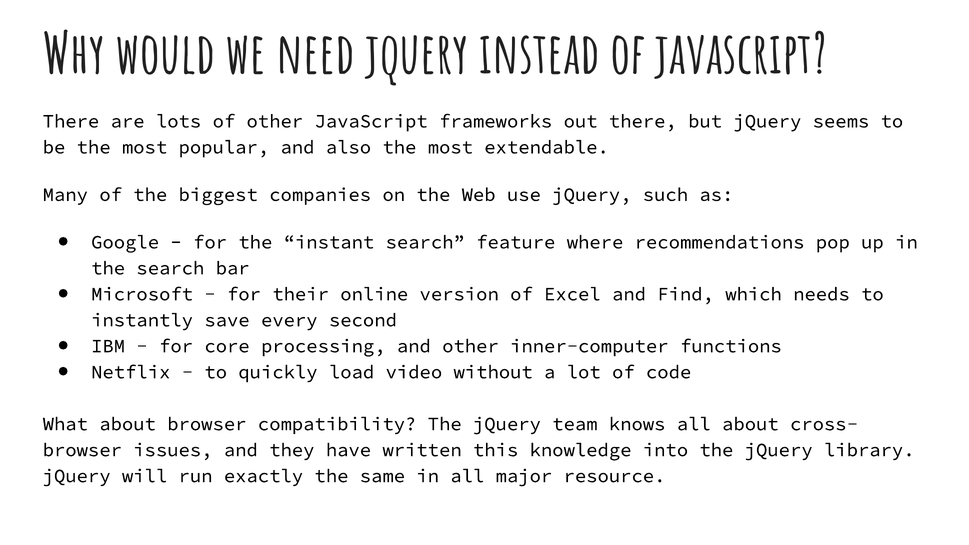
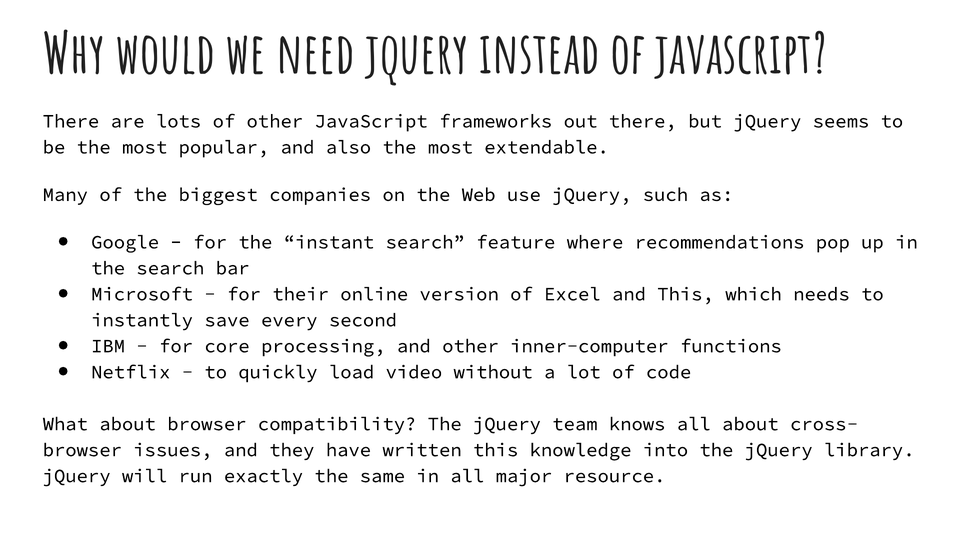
and Find: Find -> This (686, 294)
